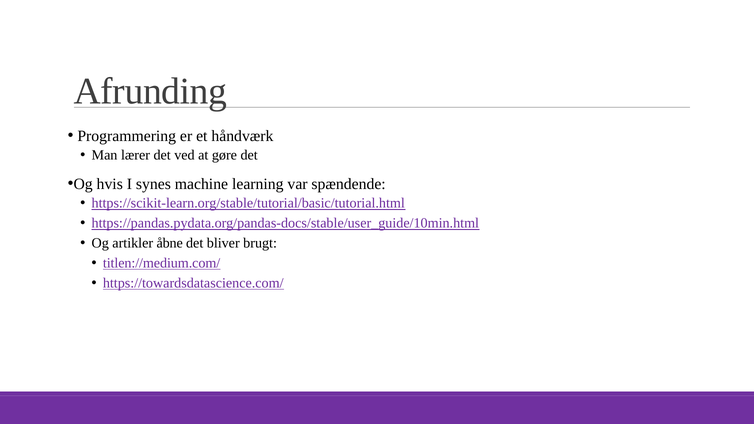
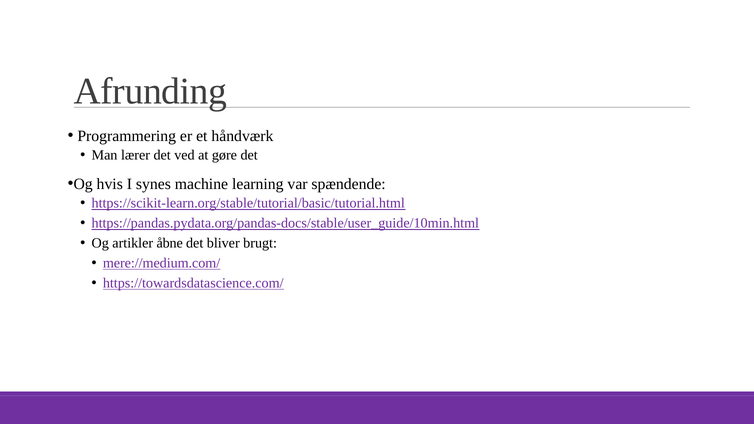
titlen://medium.com/: titlen://medium.com/ -> mere://medium.com/ (162, 263)
